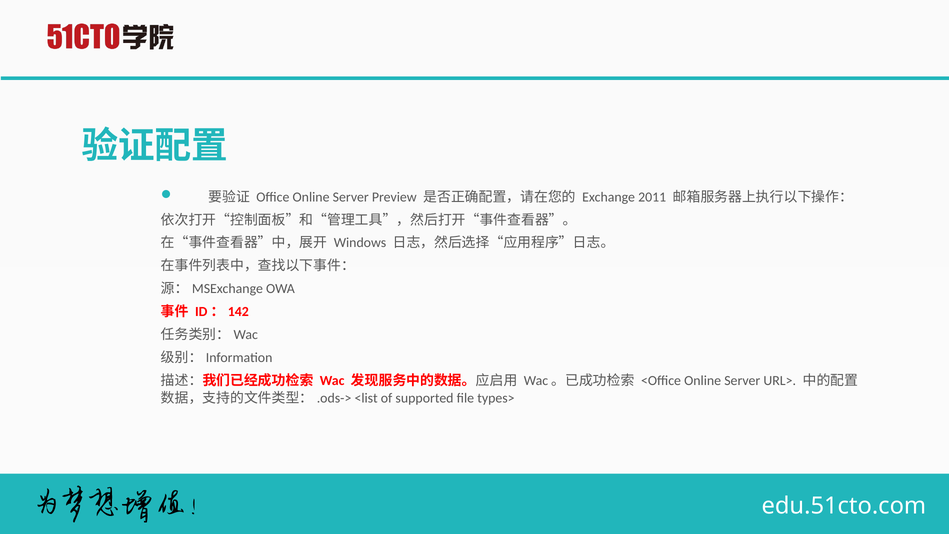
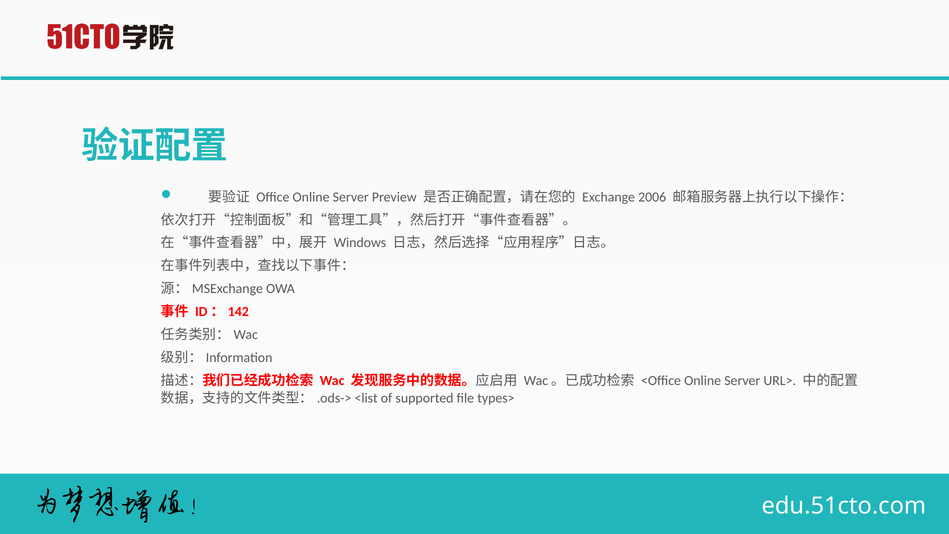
2011: 2011 -> 2006 (652, 197)
